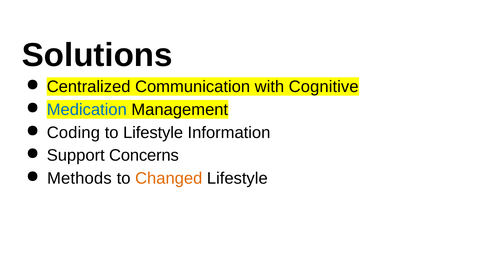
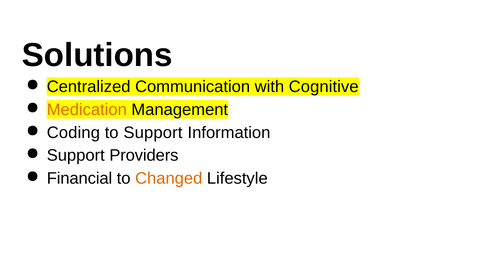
Medication colour: blue -> orange (87, 110)
to Lifestyle: Lifestyle -> Support (153, 132)
Concerns: Concerns -> Providers (144, 155)
Methods: Methods -> Financial (79, 178)
